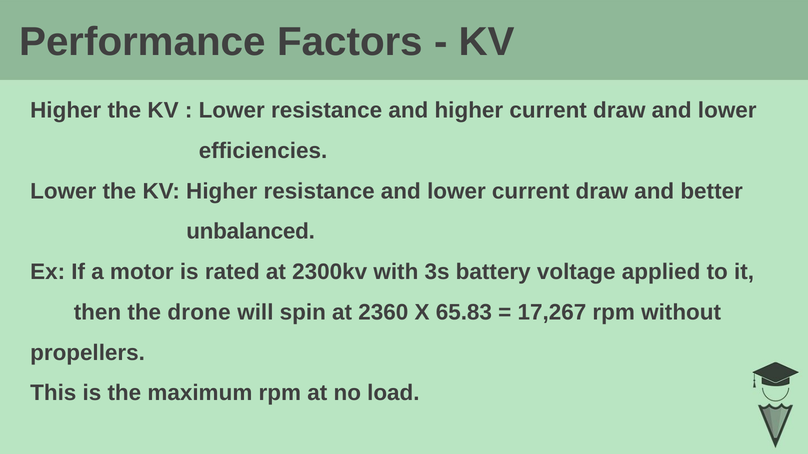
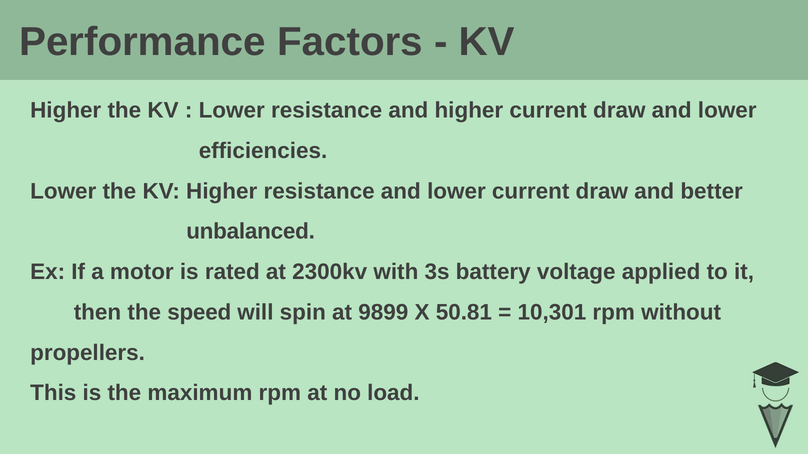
drone: drone -> speed (199, 313)
2360: 2360 -> 9899 (383, 313)
65.83: 65.83 -> 50.81 (464, 313)
17,267: 17,267 -> 10,301 (552, 313)
